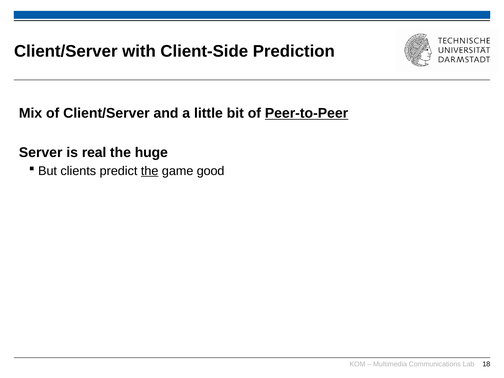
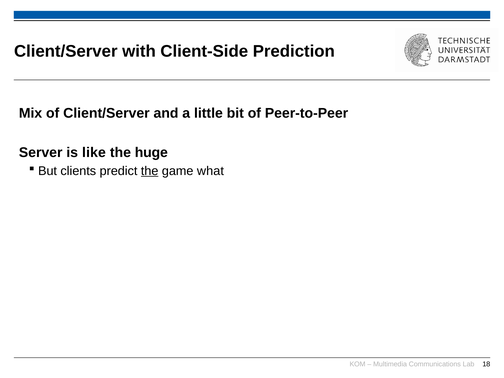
Peer-to-Peer underline: present -> none (307, 113)
real: real -> like (94, 153)
good: good -> what (210, 171)
